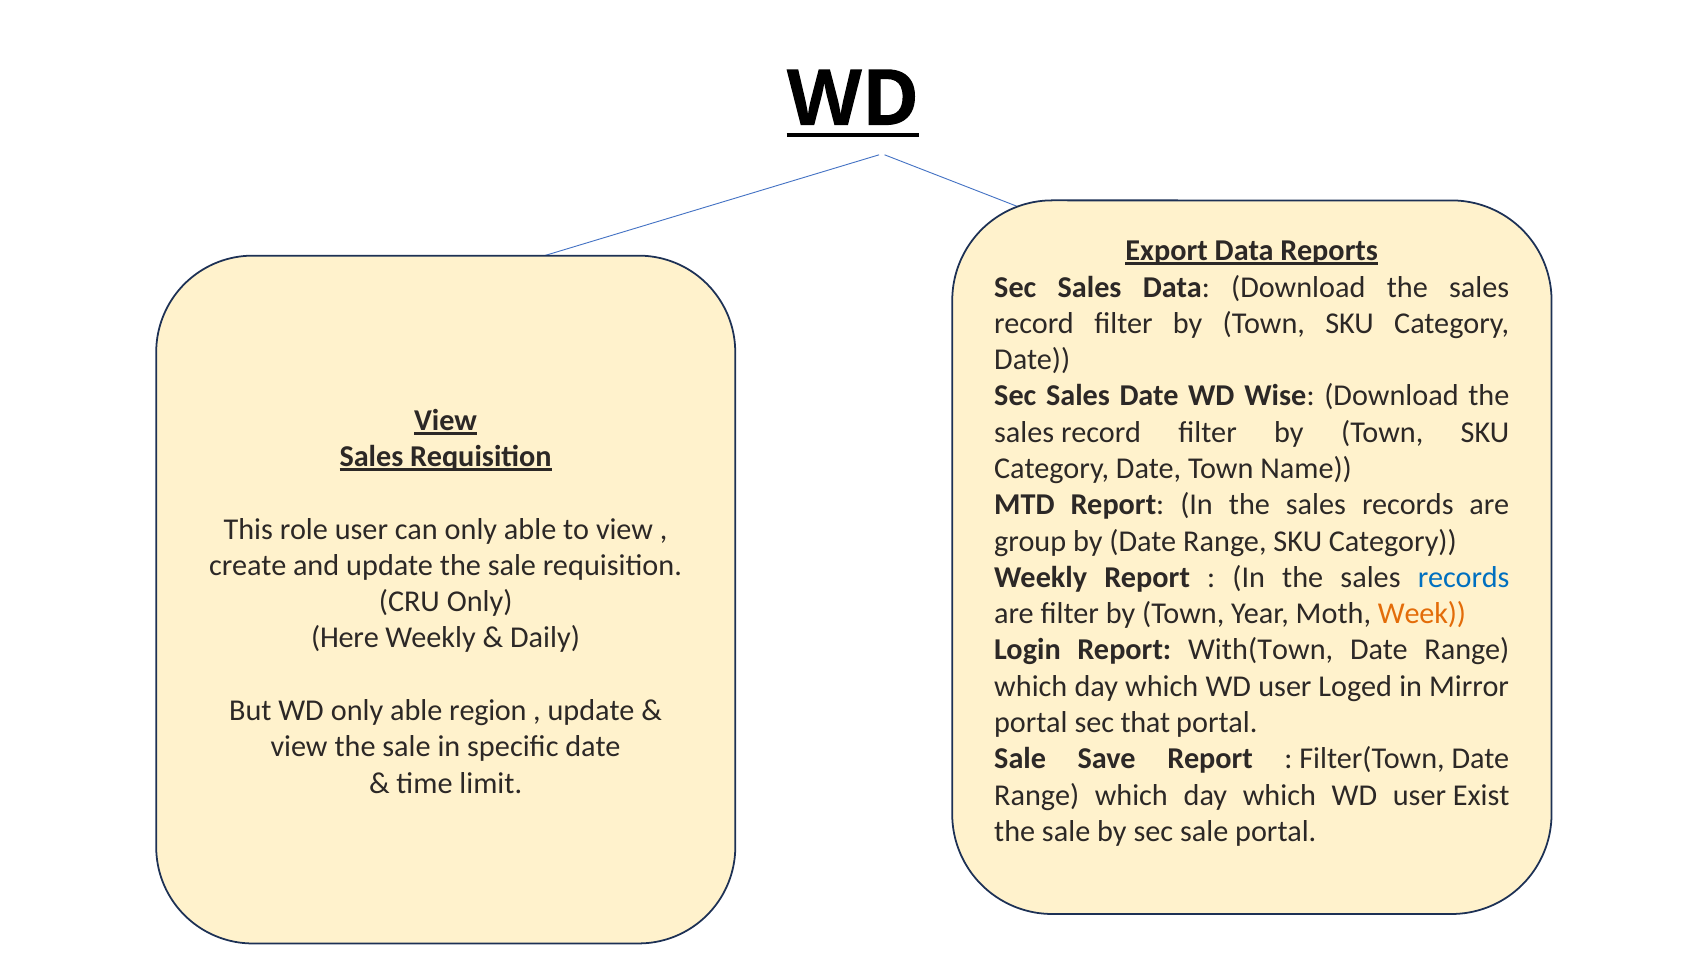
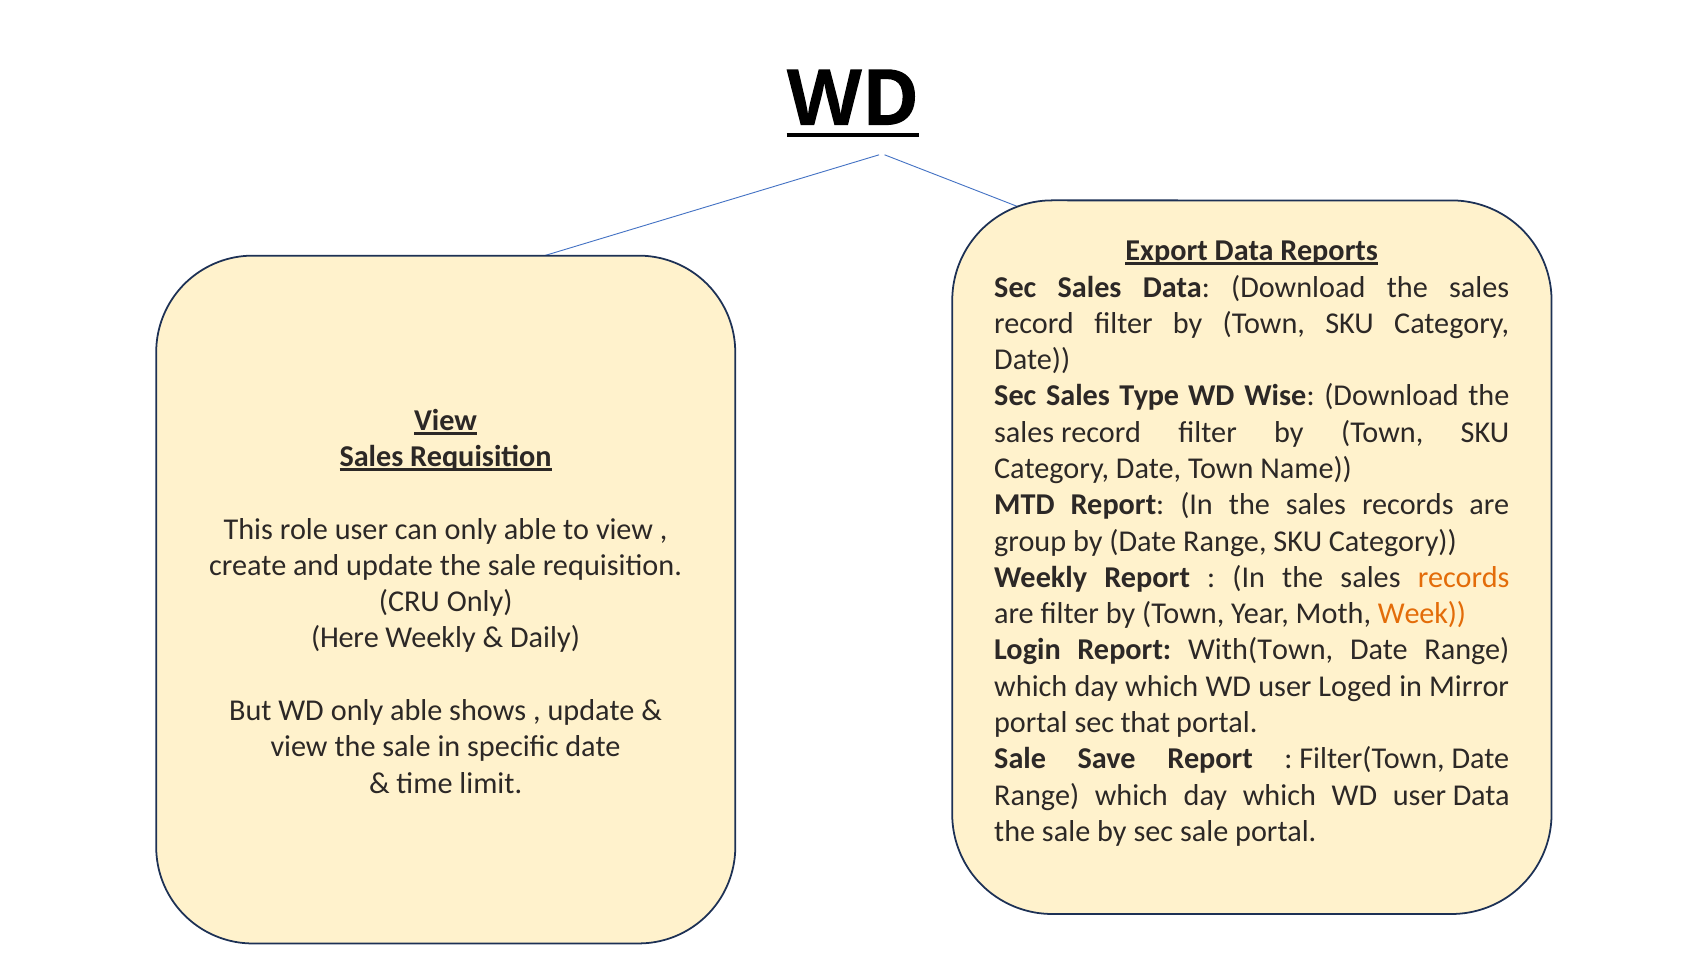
Sales Date: Date -> Type (1149, 396)
records colour: blue -> orange (1464, 577)
region: region -> shows (488, 710)
user Exist: Exist -> Data (1481, 795)
